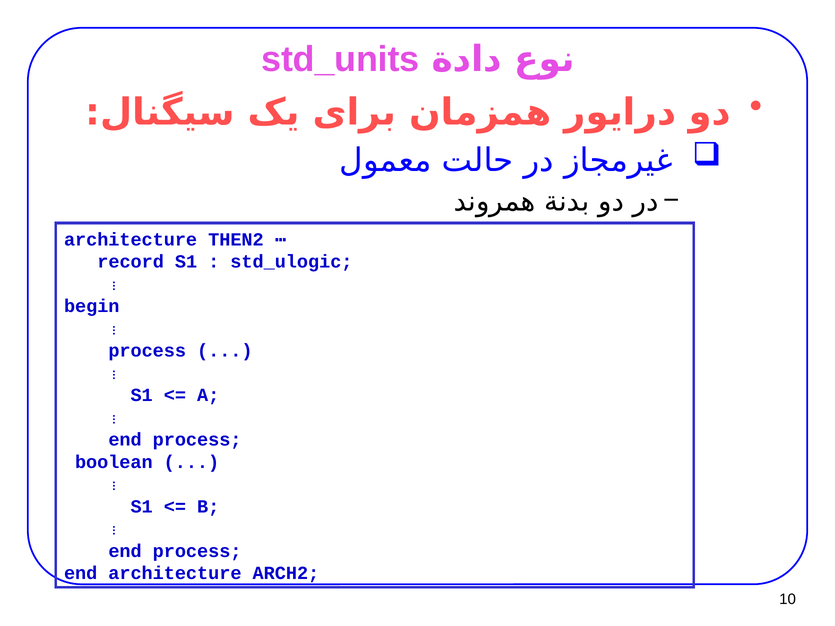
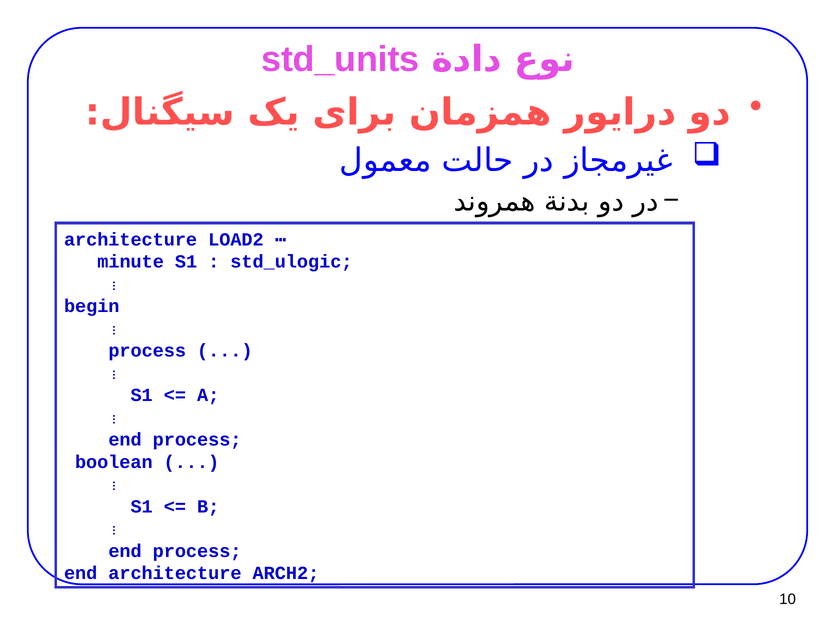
THEN2: THEN2 -> LOAD2 (236, 240)
record: record -> minute (131, 262)
